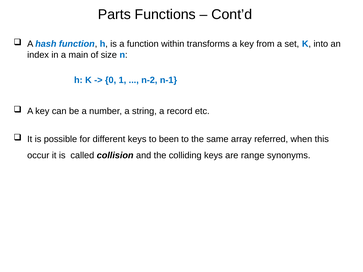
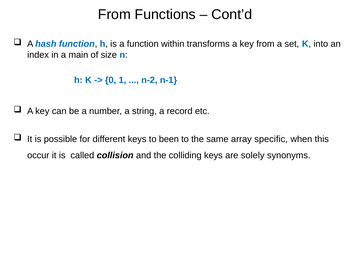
Parts: Parts -> From (114, 14)
referred: referred -> specific (271, 139)
range: range -> solely (253, 156)
